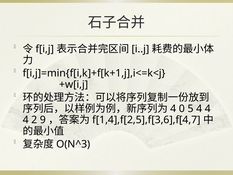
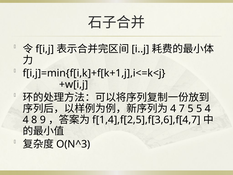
0: 0 -> 7 (182, 109)
5 4: 4 -> 5 (199, 109)
2: 2 -> 8 (34, 120)
